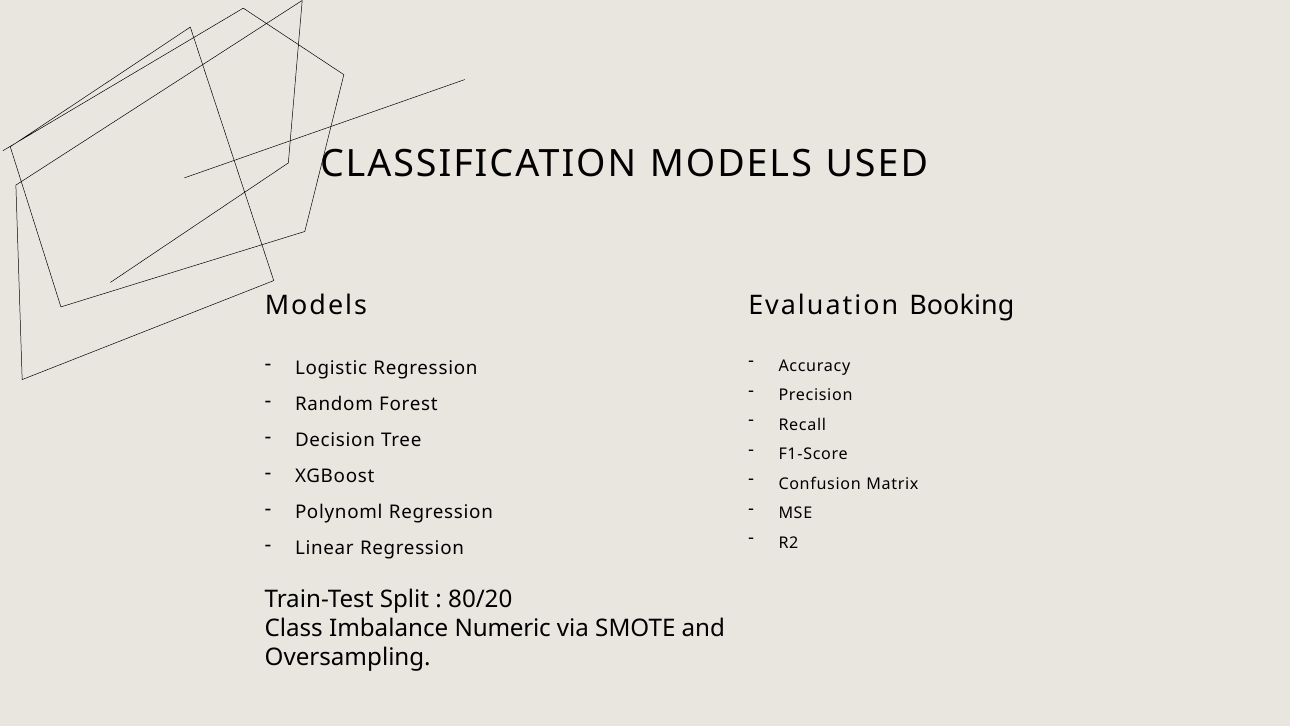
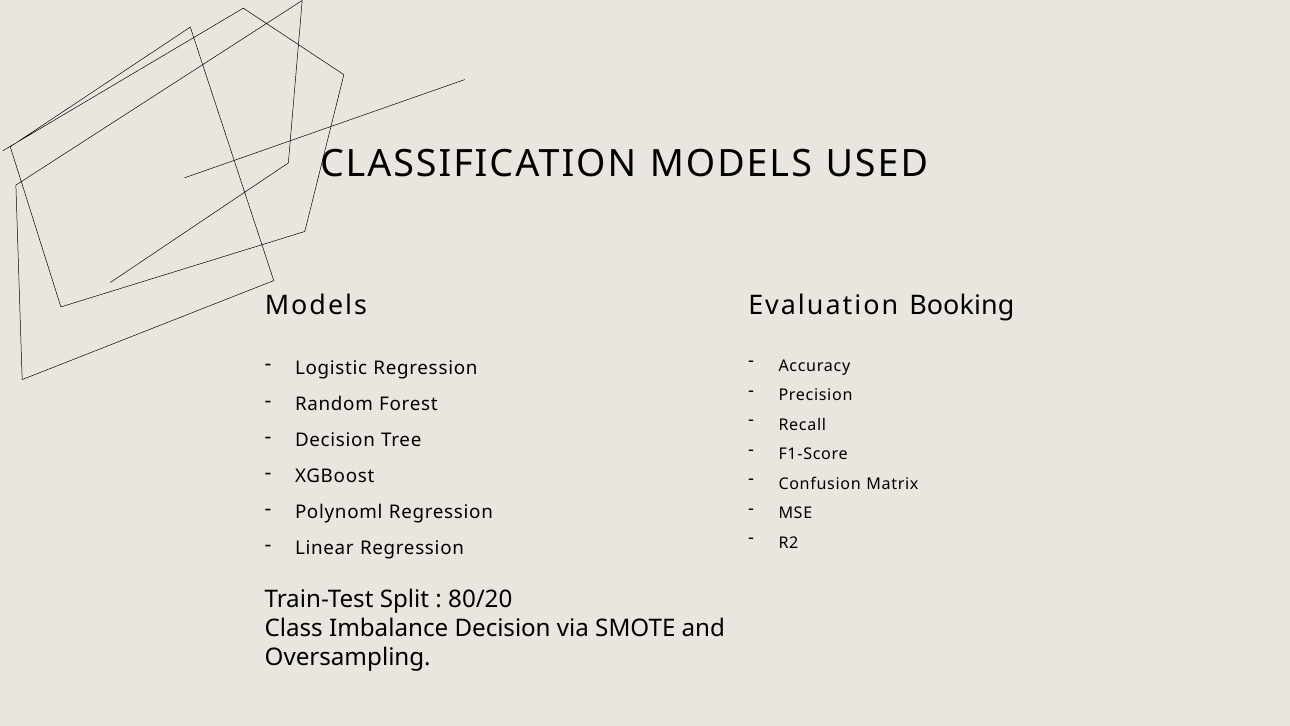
Imbalance Numeric: Numeric -> Decision (503, 628)
